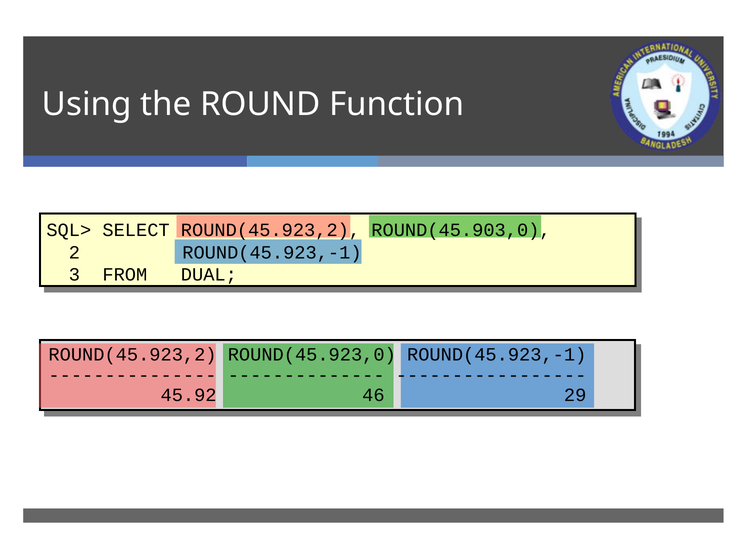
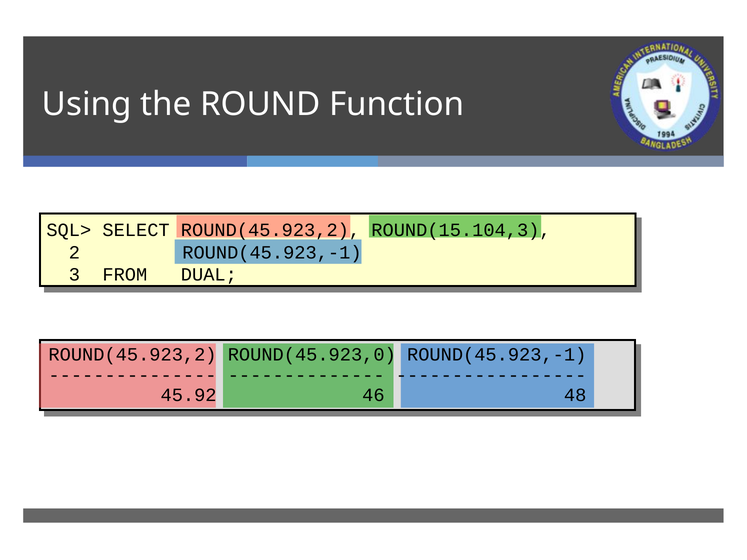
ROUND(45.903,0: ROUND(45.903,0 -> ROUND(15.104,3 (461, 230)
29: 29 -> 48 (575, 395)
